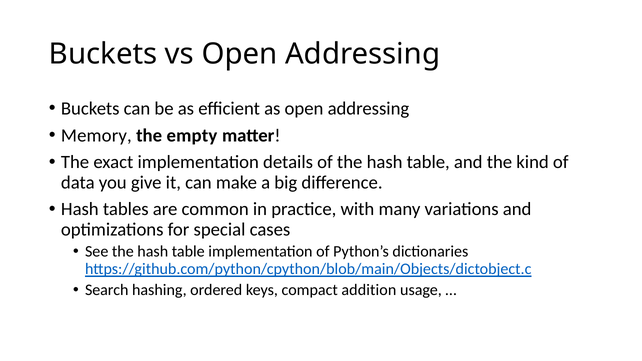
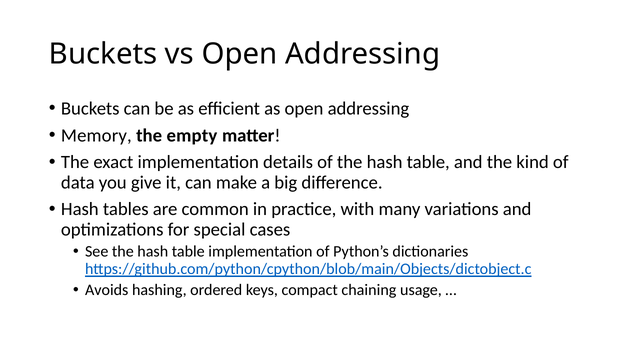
Search: Search -> Avoids (107, 290)
addition: addition -> chaining (369, 290)
